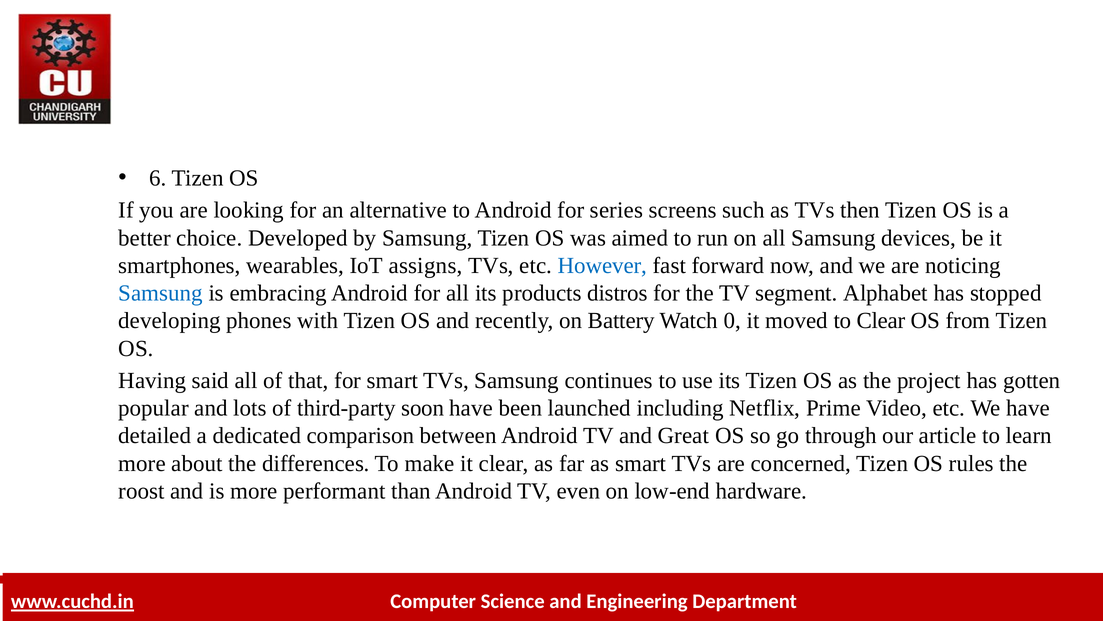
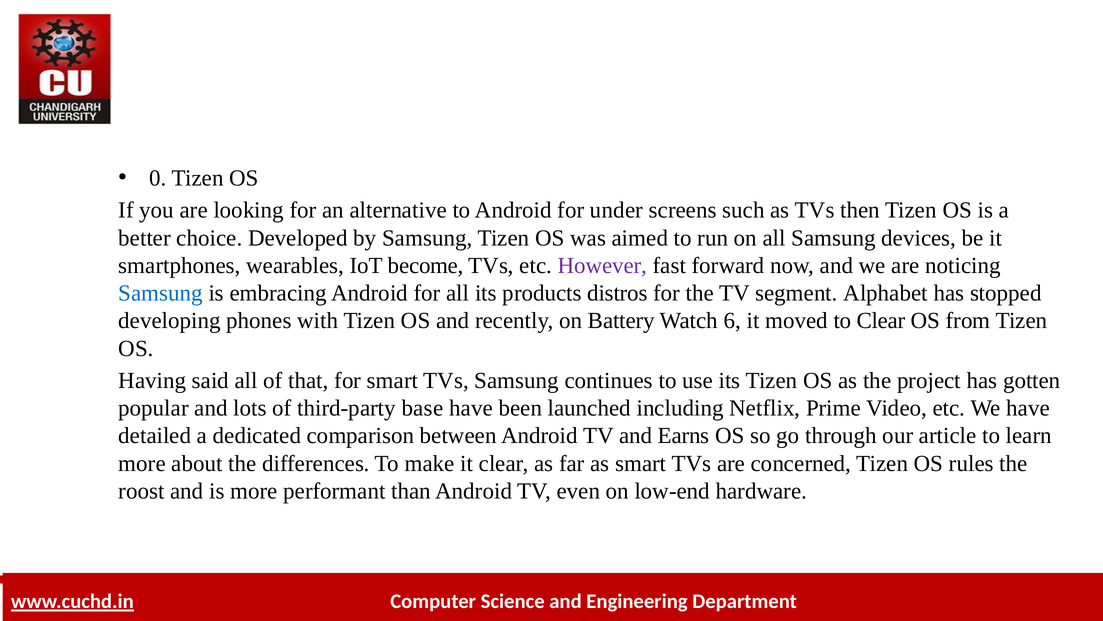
6: 6 -> 0 (158, 178)
series: series -> under (617, 210)
assigns: assigns -> become (426, 265)
However colour: blue -> purple (602, 265)
0: 0 -> 6 (732, 321)
soon: soon -> base (422, 408)
Great: Great -> Earns (684, 436)
